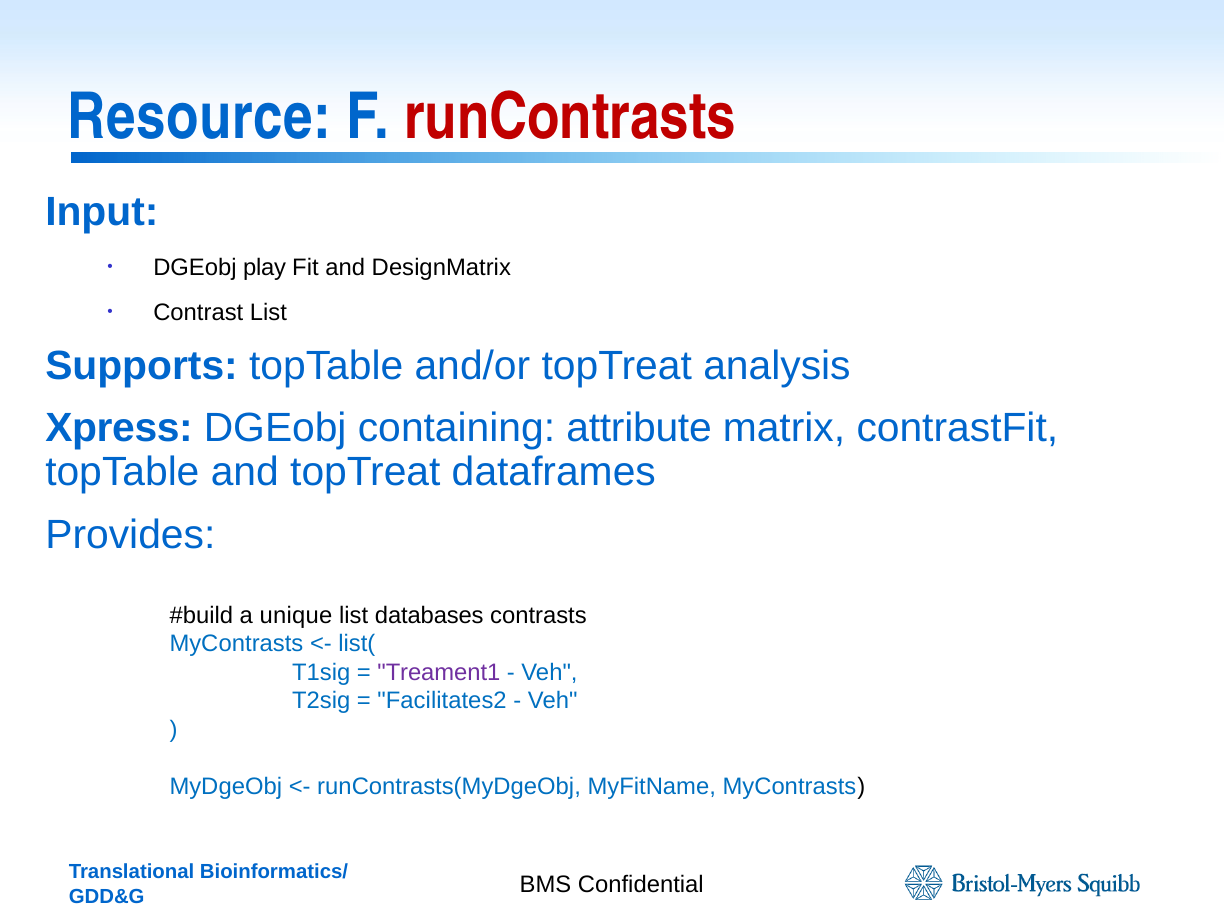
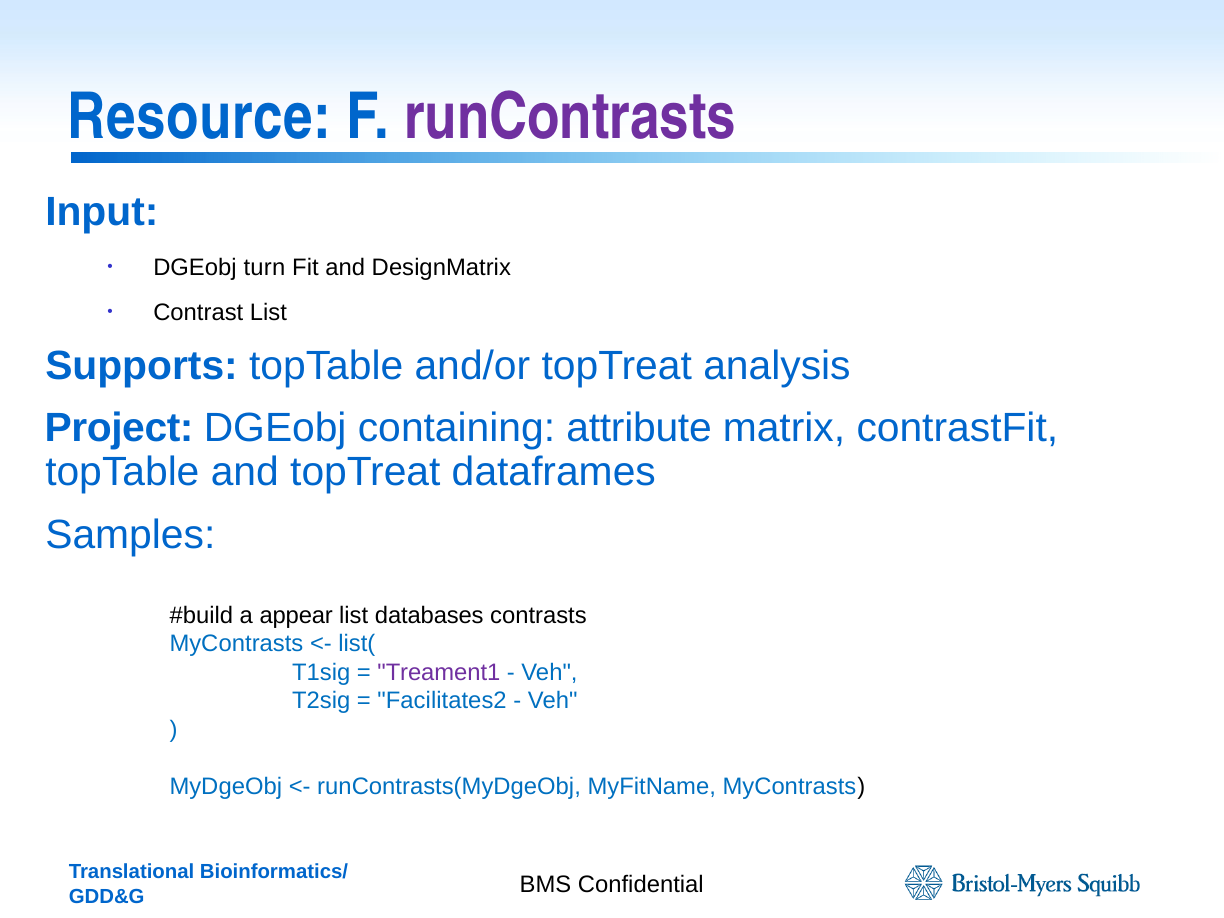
runContrasts colour: red -> purple (570, 117)
play: play -> turn (264, 267)
Xpress: Xpress -> Project (119, 428)
Provides: Provides -> Samples (130, 535)
unique: unique -> appear (296, 615)
